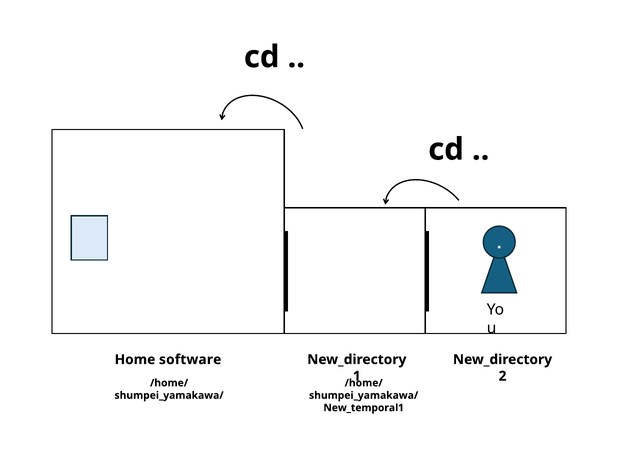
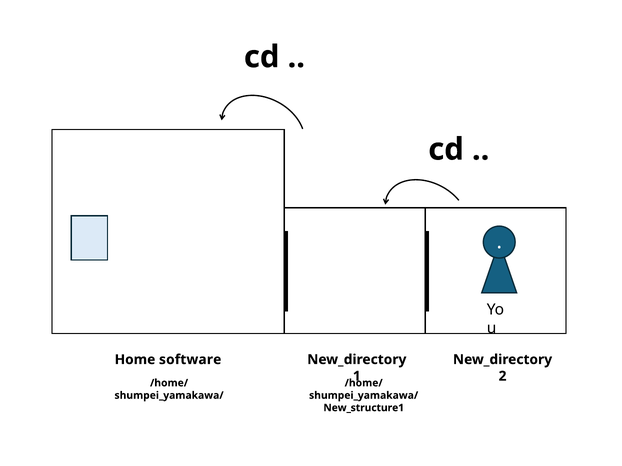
New_temporal1: New_temporal1 -> New_structure1 (364, 408)
